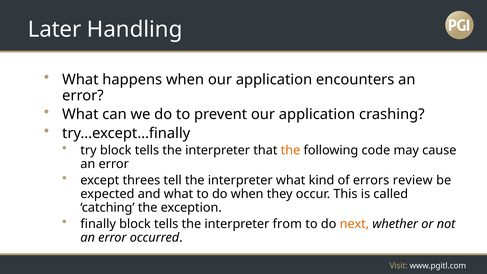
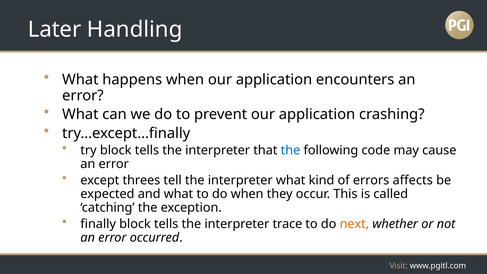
the colour: orange -> blue (290, 150)
review: review -> affects (413, 180)
from: from -> trace (287, 224)
